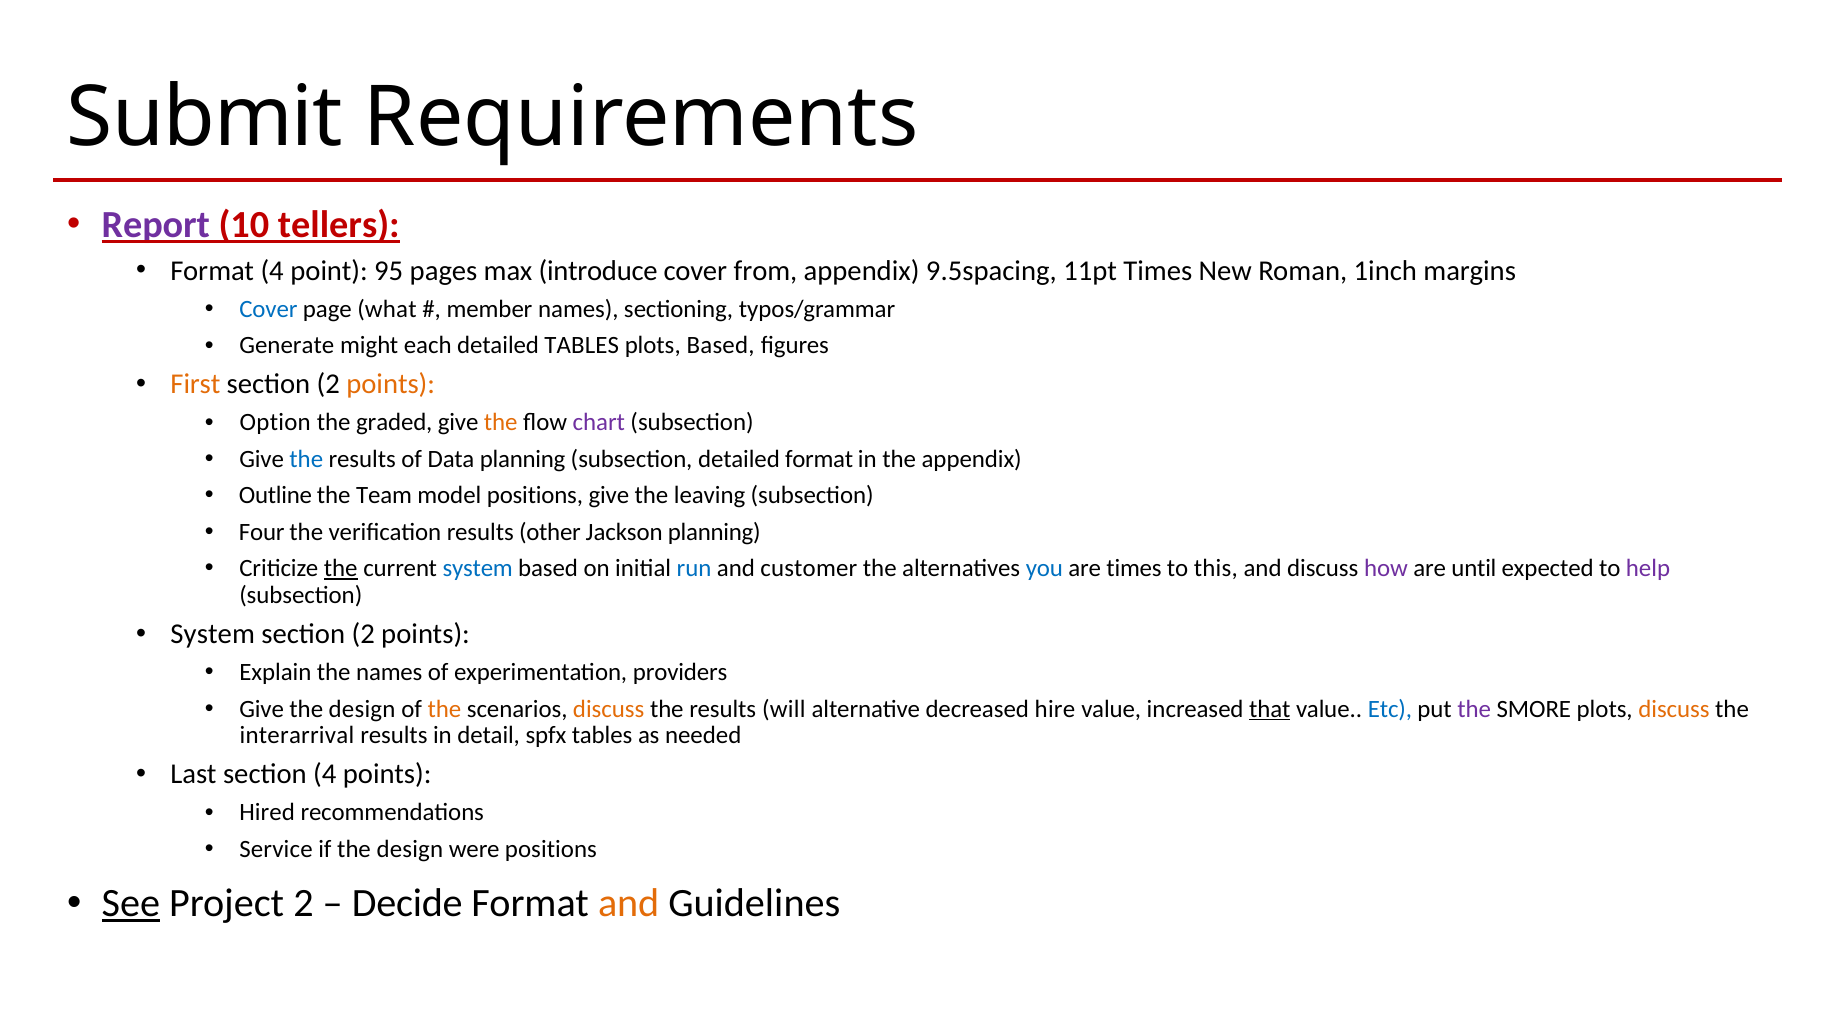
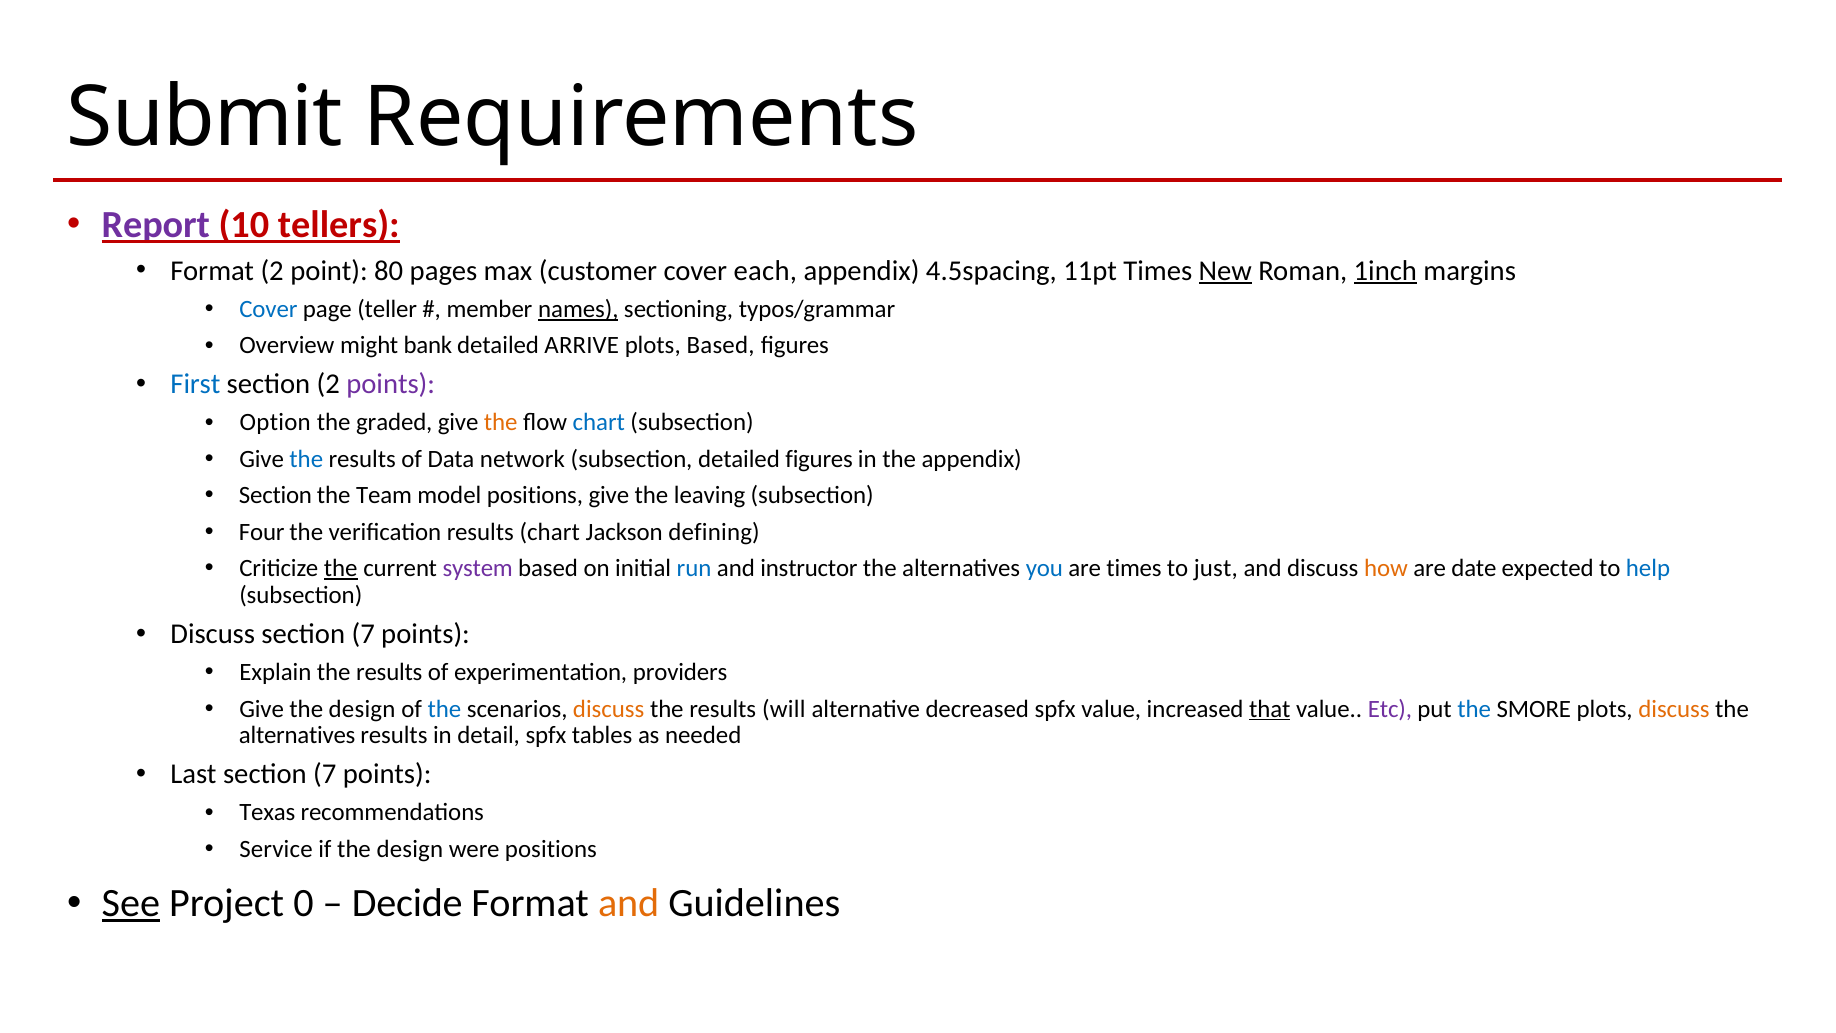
Format 4: 4 -> 2 (272, 271)
95: 95 -> 80 (389, 271)
introduce: introduce -> customer (598, 271)
from: from -> each (765, 271)
9.5spacing: 9.5spacing -> 4.5spacing (991, 271)
New underline: none -> present (1225, 271)
1inch underline: none -> present (1385, 271)
what: what -> teller (387, 309)
names underline: none -> present (578, 309)
Generate: Generate -> Overview (287, 346)
each: each -> bank (428, 346)
detailed TABLES: TABLES -> ARRIVE (582, 346)
First colour: orange -> blue (195, 384)
points colour: orange -> purple (391, 384)
chart colour: purple -> blue (599, 423)
Data planning: planning -> network (522, 459)
detailed format: format -> figures (819, 459)
Outline: Outline -> Section (275, 496)
results other: other -> chart (550, 532)
Jackson planning: planning -> defining (714, 532)
system colour: blue -> purple (478, 568)
customer: customer -> instructor (809, 568)
this: this -> just (1216, 568)
how colour: purple -> orange (1386, 568)
until: until -> date (1474, 568)
help colour: purple -> blue (1648, 568)
System: System -> Discuss (213, 634)
2: 2 -> 7 (363, 634)
Explain the names: names -> results (389, 672)
the colour: orange -> blue (444, 709)
decreased hire: hire -> spfx (1055, 709)
Etc colour: blue -> purple (1390, 709)
the colour: purple -> blue (1474, 709)
interarrival: interarrival -> alternatives (297, 736)
Last section 4: 4 -> 7 (325, 774)
Hired: Hired -> Texas (267, 813)
Project 2: 2 -> 0 (304, 903)
